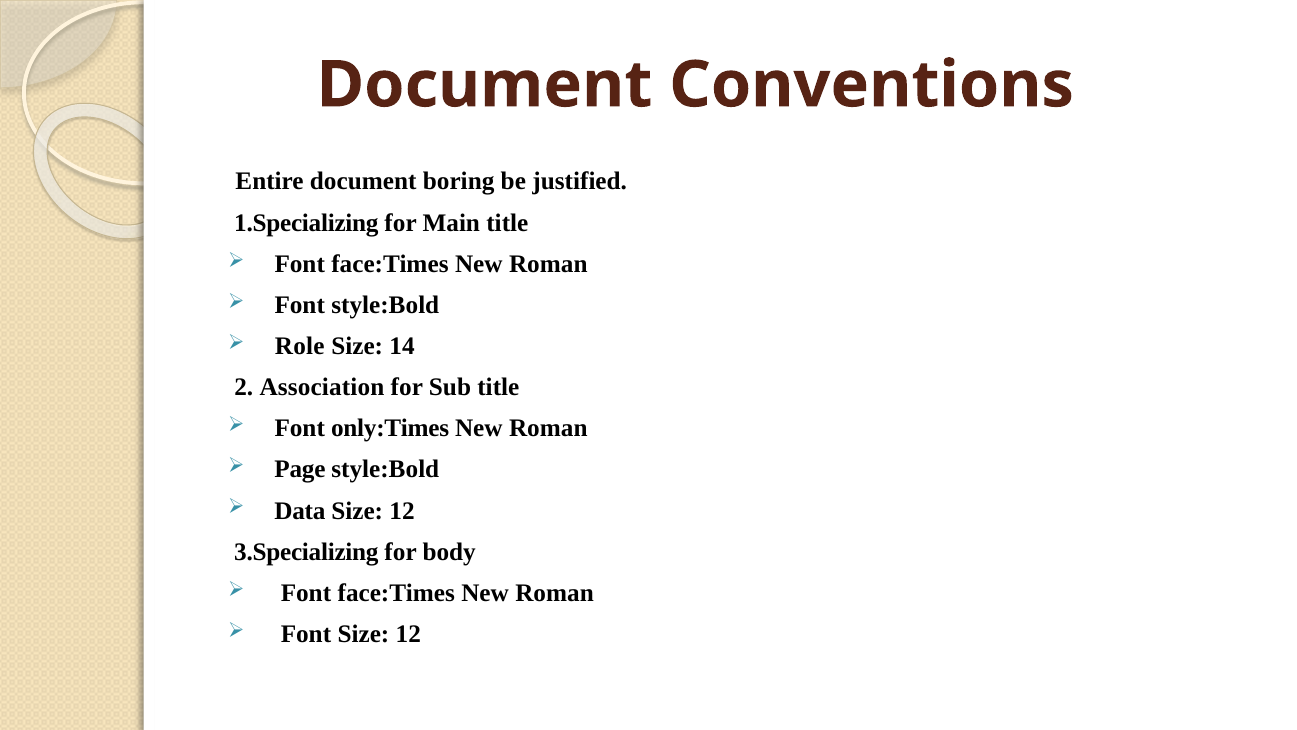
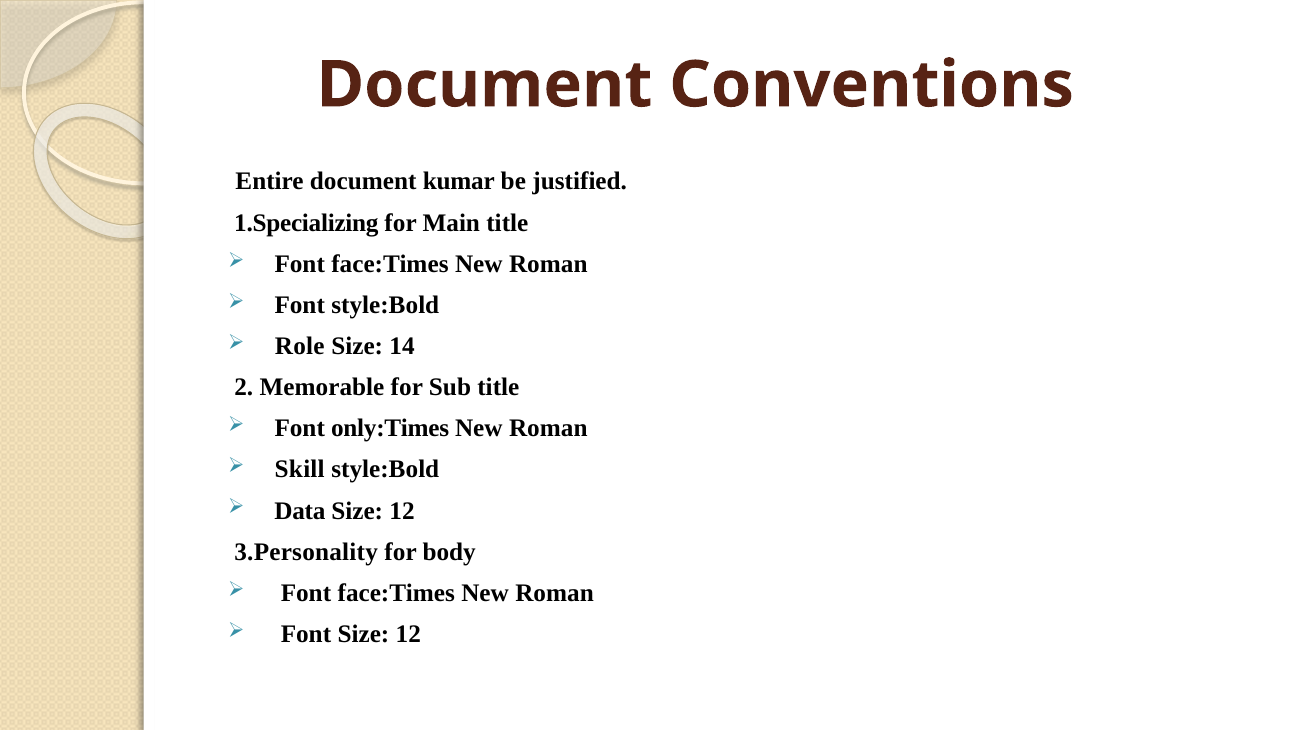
boring: boring -> kumar (459, 181)
Association: Association -> Memorable (322, 387)
Page: Page -> Skill (300, 469)
3.Specializing: 3.Specializing -> 3.Personality (306, 552)
